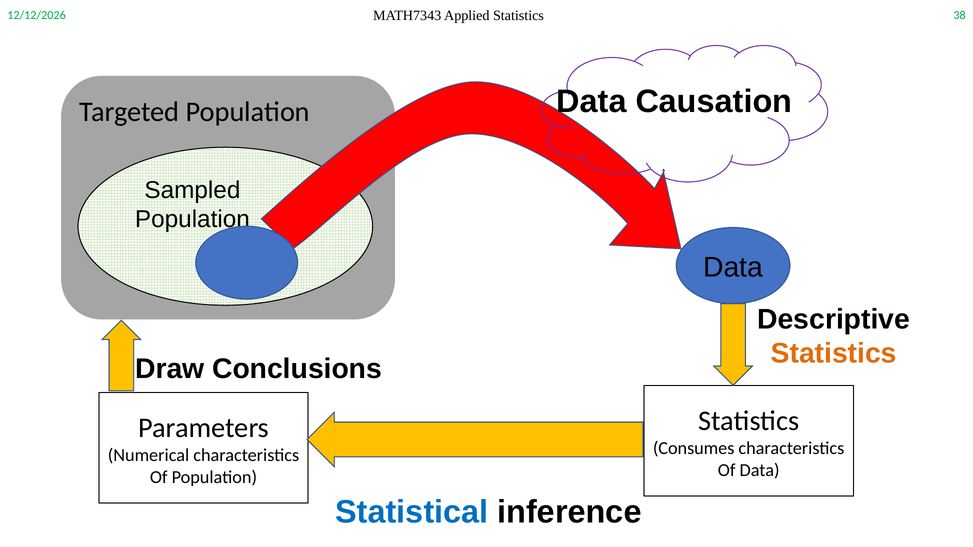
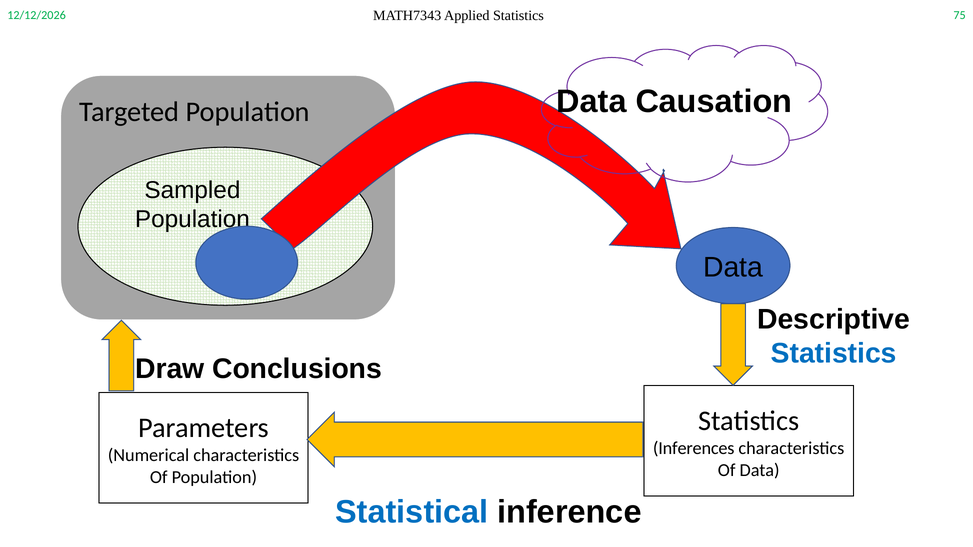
38: 38 -> 75 (960, 15)
Statistics colour: orange -> blue (834, 354)
Consumes: Consumes -> Inferences (694, 448)
